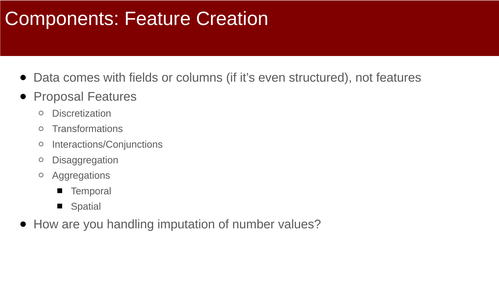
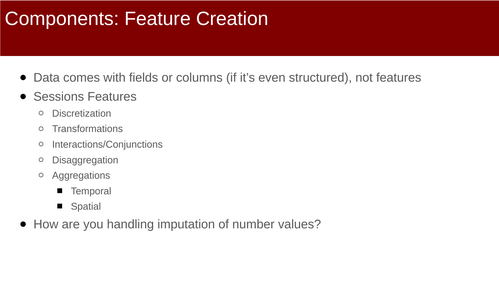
Proposal: Proposal -> Sessions (59, 97)
